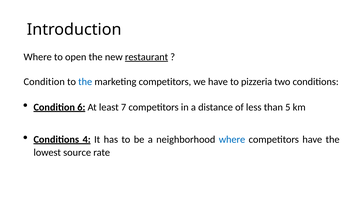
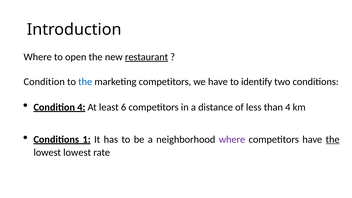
pizzeria: pizzeria -> identify (257, 82)
Condition 6: 6 -> 4 (81, 107)
7: 7 -> 6 (124, 107)
than 5: 5 -> 4 (288, 107)
4: 4 -> 1 (87, 139)
where colour: blue -> purple (232, 139)
the underline: none -> present (333, 139)
lowest source: source -> lowest (77, 153)
